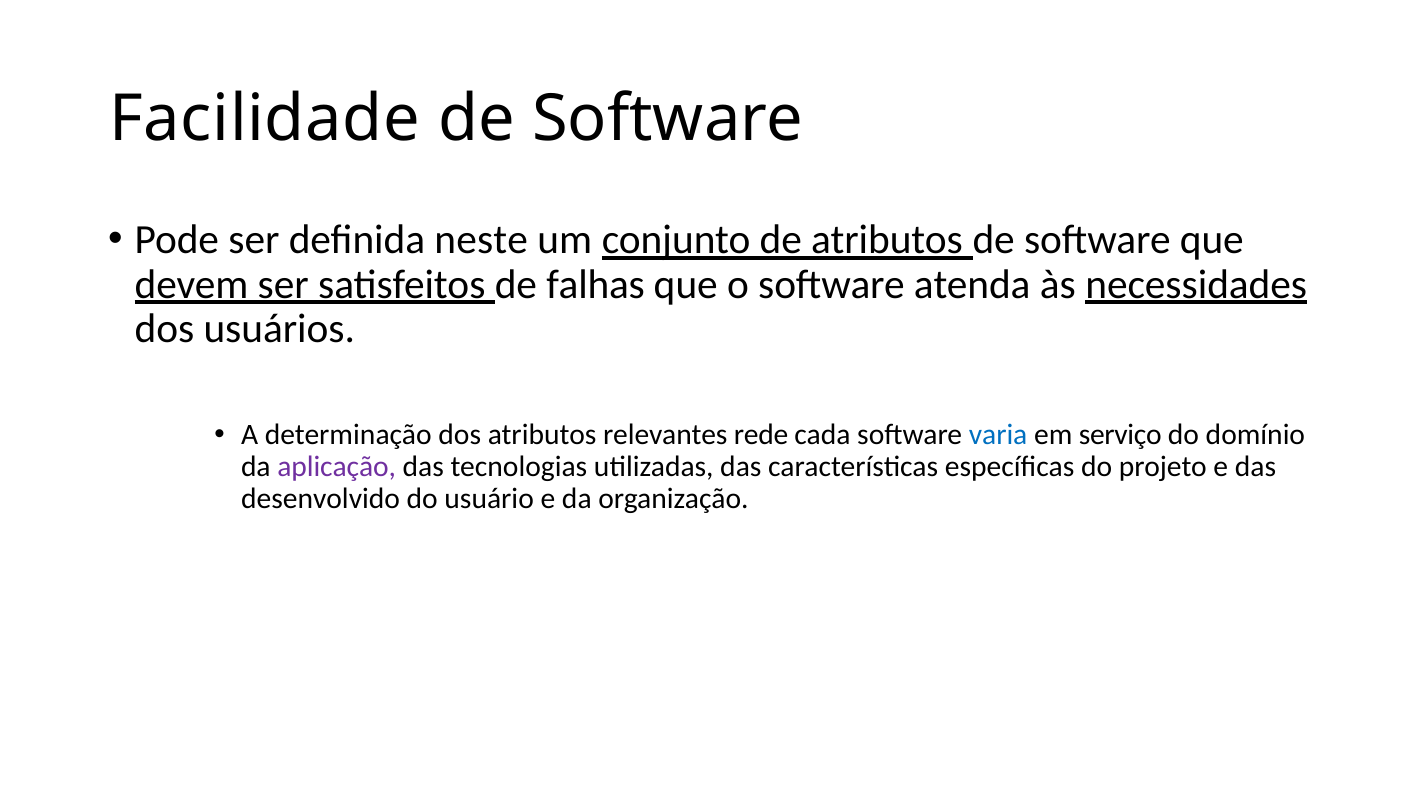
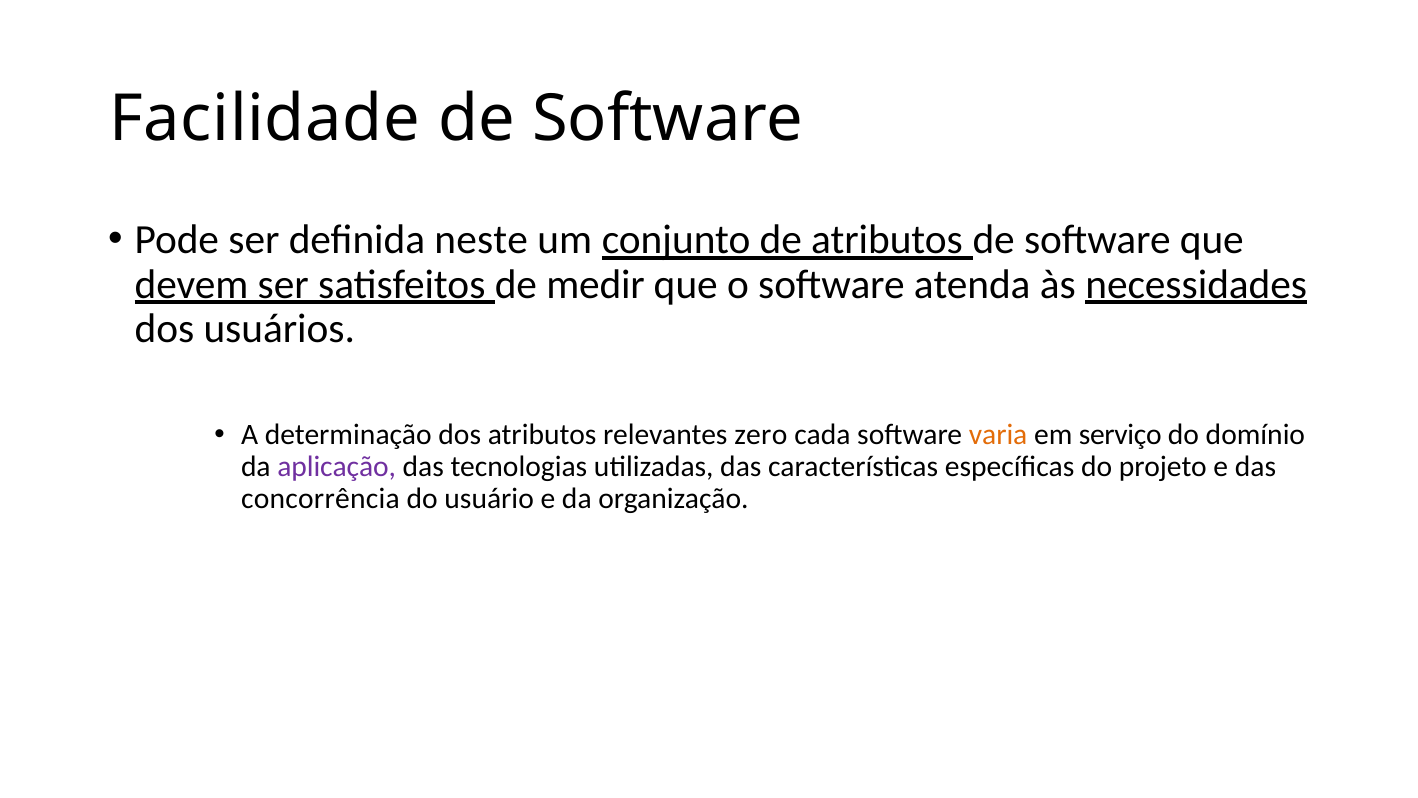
falhas: falhas -> medir (596, 284)
rede: rede -> zero (761, 434)
varia colour: blue -> orange (998, 434)
desenvolvido: desenvolvido -> concorrência (320, 498)
